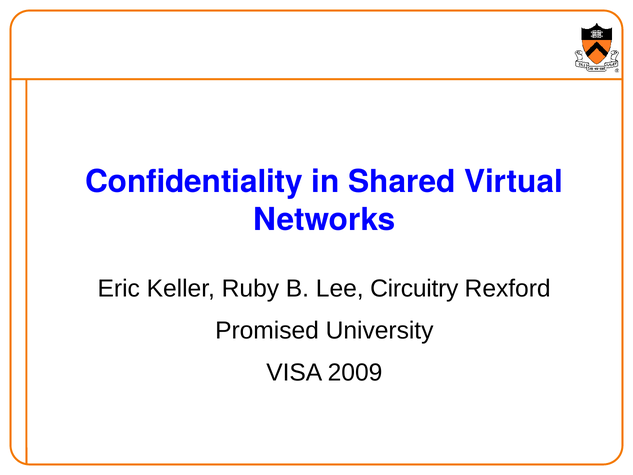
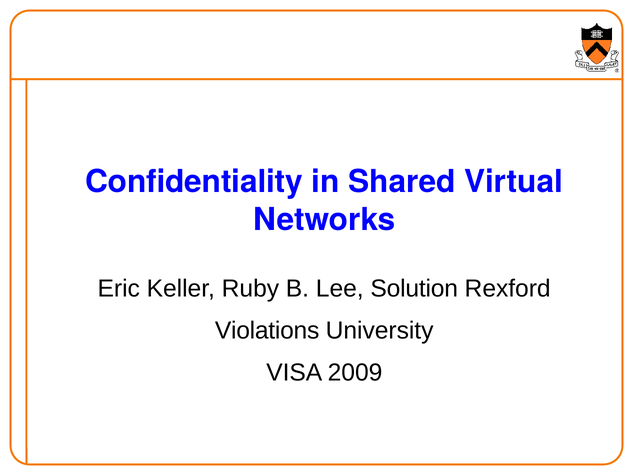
Circuitry: Circuitry -> Solution (414, 289)
Promised: Promised -> Violations (267, 331)
